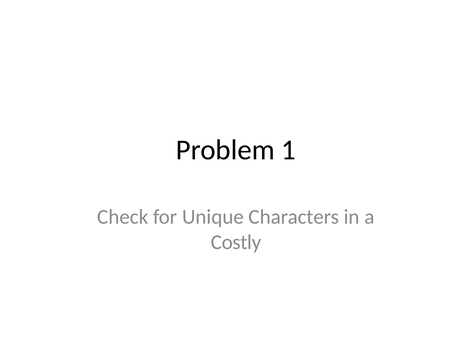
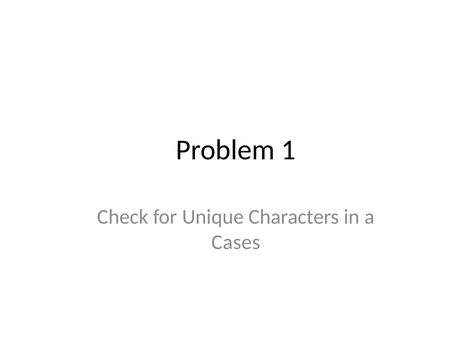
Costly: Costly -> Cases (236, 242)
